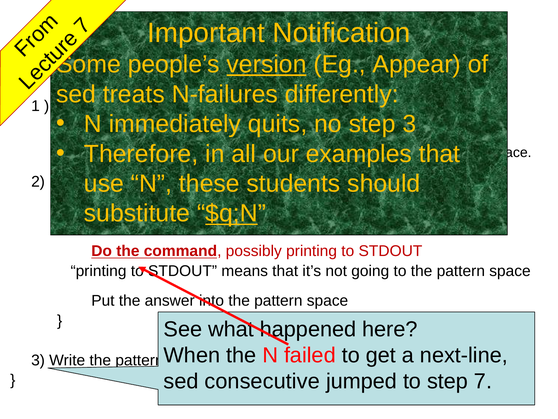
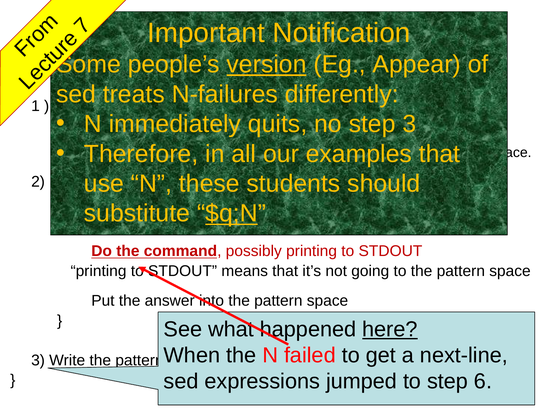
here underline: none -> present (390, 329)
consecutive: consecutive -> expressions (262, 381)
step 7: 7 -> 6 (483, 381)
